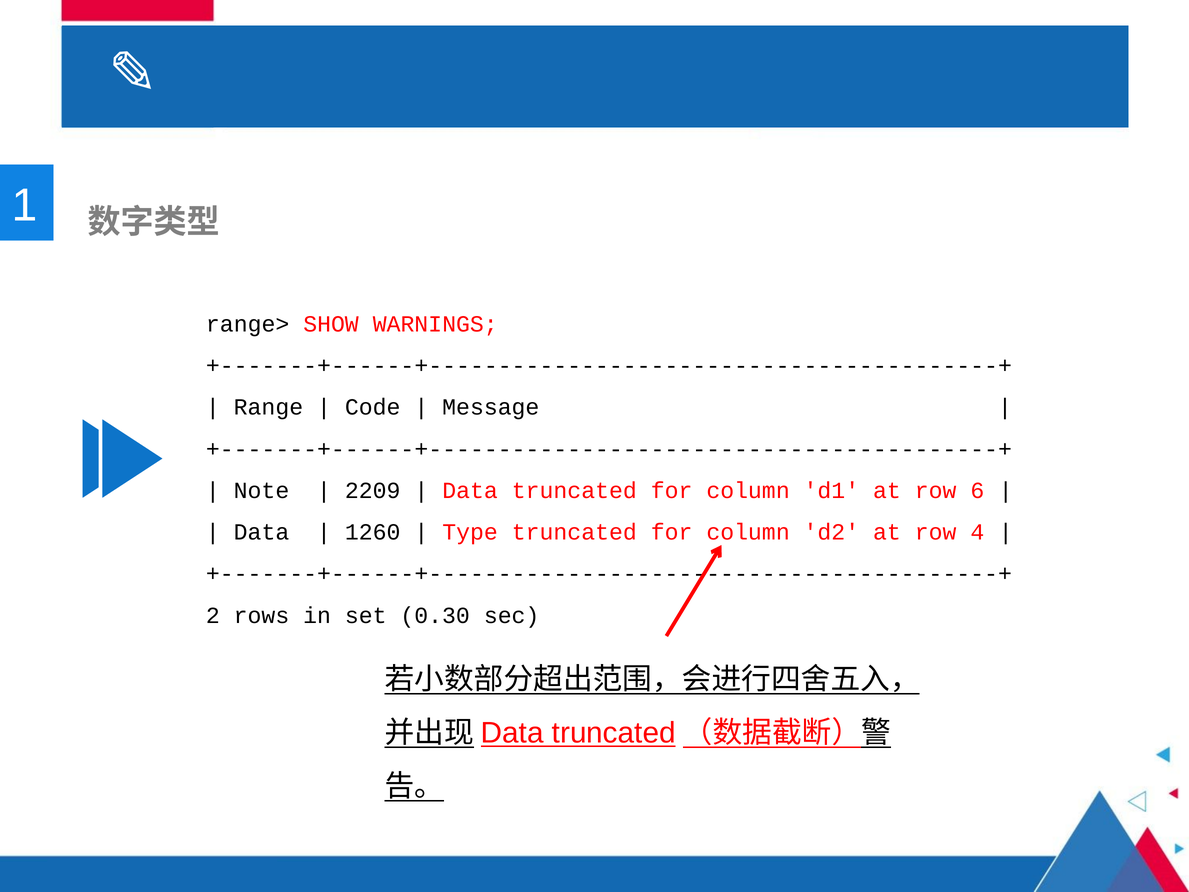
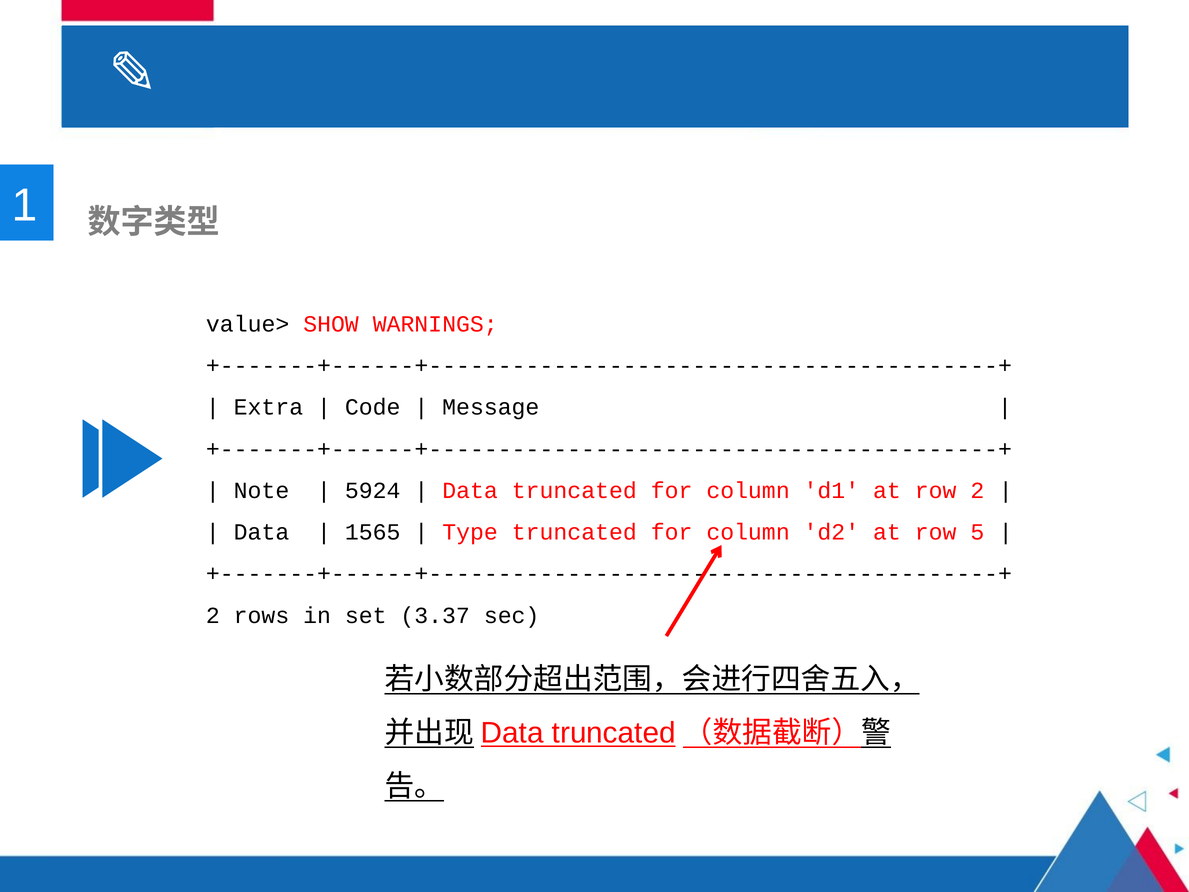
range>: range> -> value> (248, 324)
Range: Range -> Extra (268, 407)
2209: 2209 -> 5924 (373, 490)
row 6: 6 -> 2 (977, 490)
1260: 1260 -> 1565 (373, 532)
4: 4 -> 5 (977, 532)
0.30: 0.30 -> 3.37 (435, 615)
